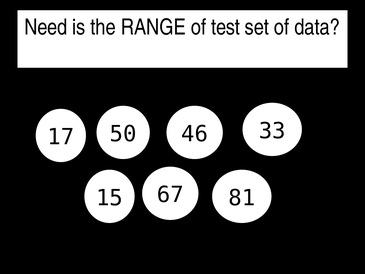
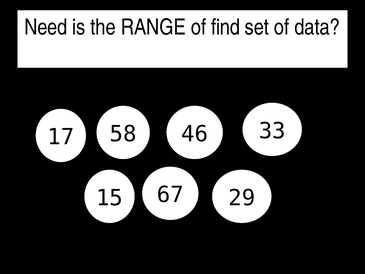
test: test -> find (226, 27)
50: 50 -> 58 (123, 134)
81: 81 -> 29 (242, 198)
